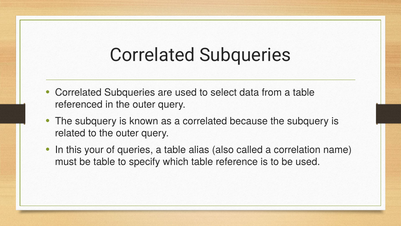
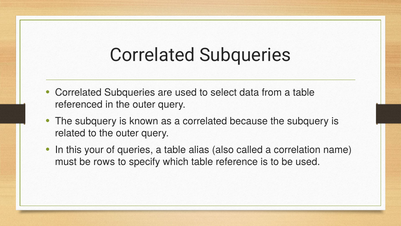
be table: table -> rows (104, 161)
